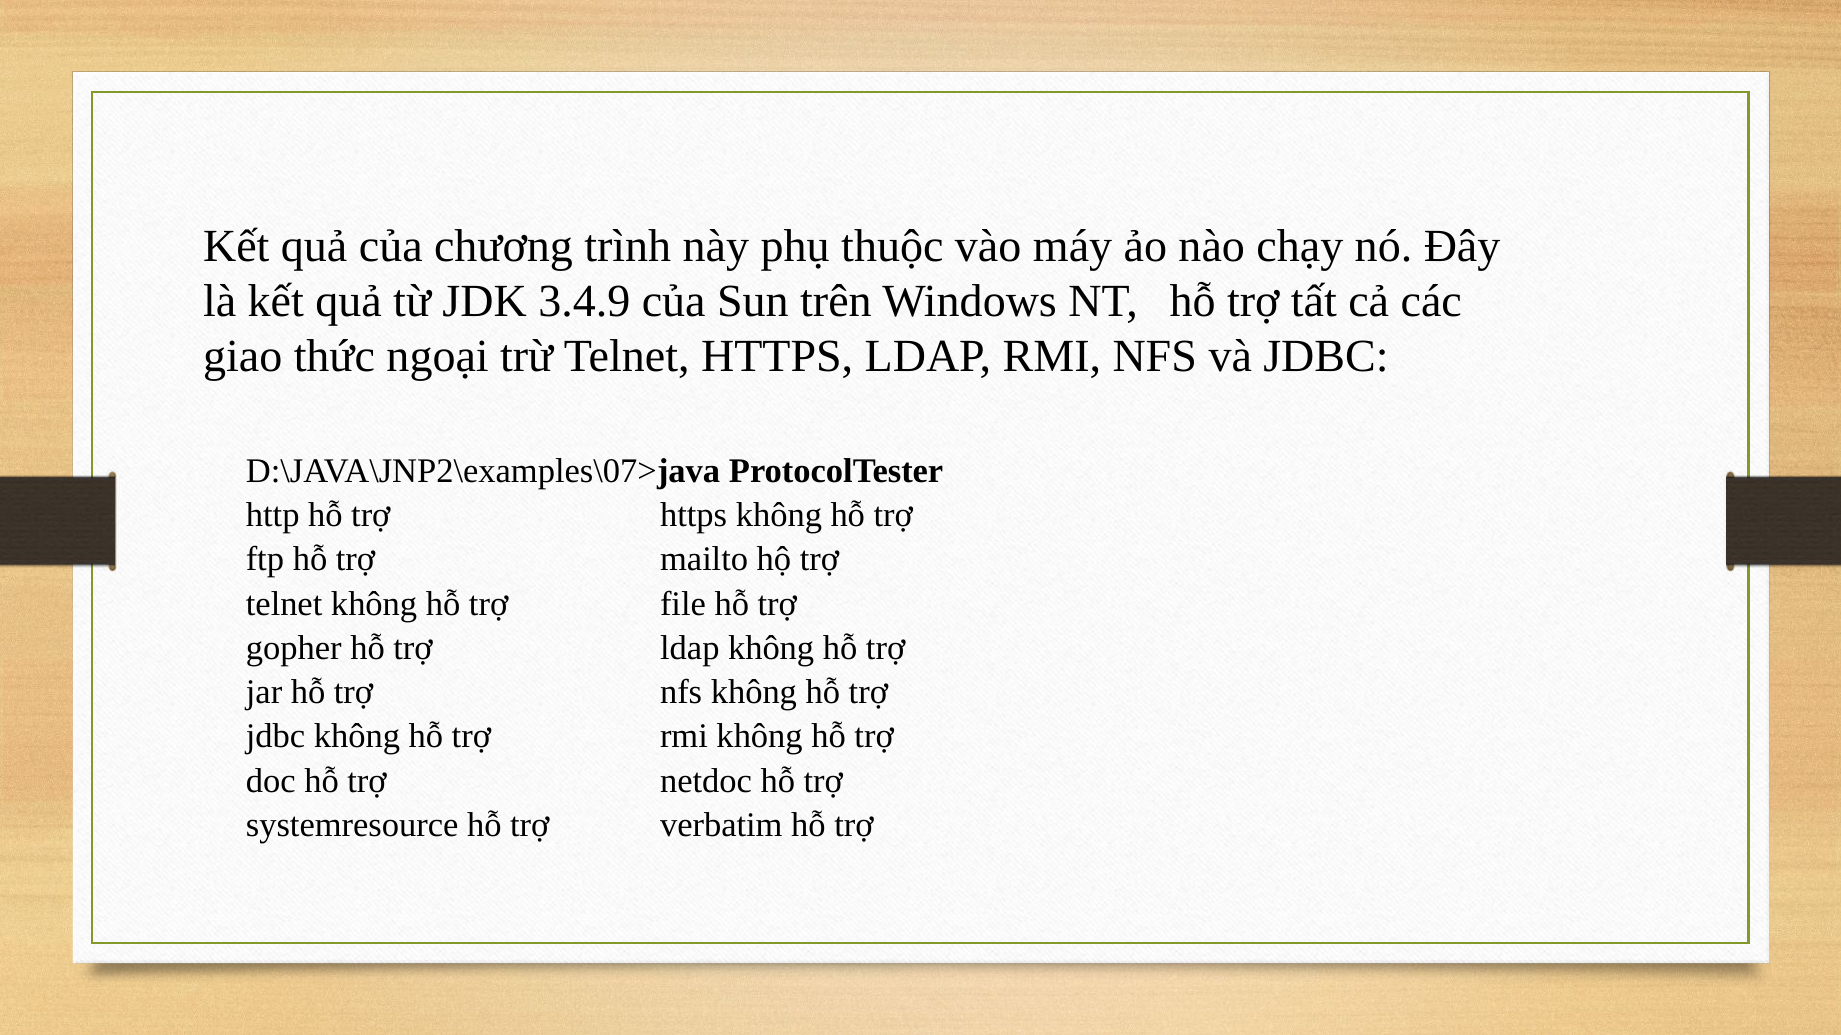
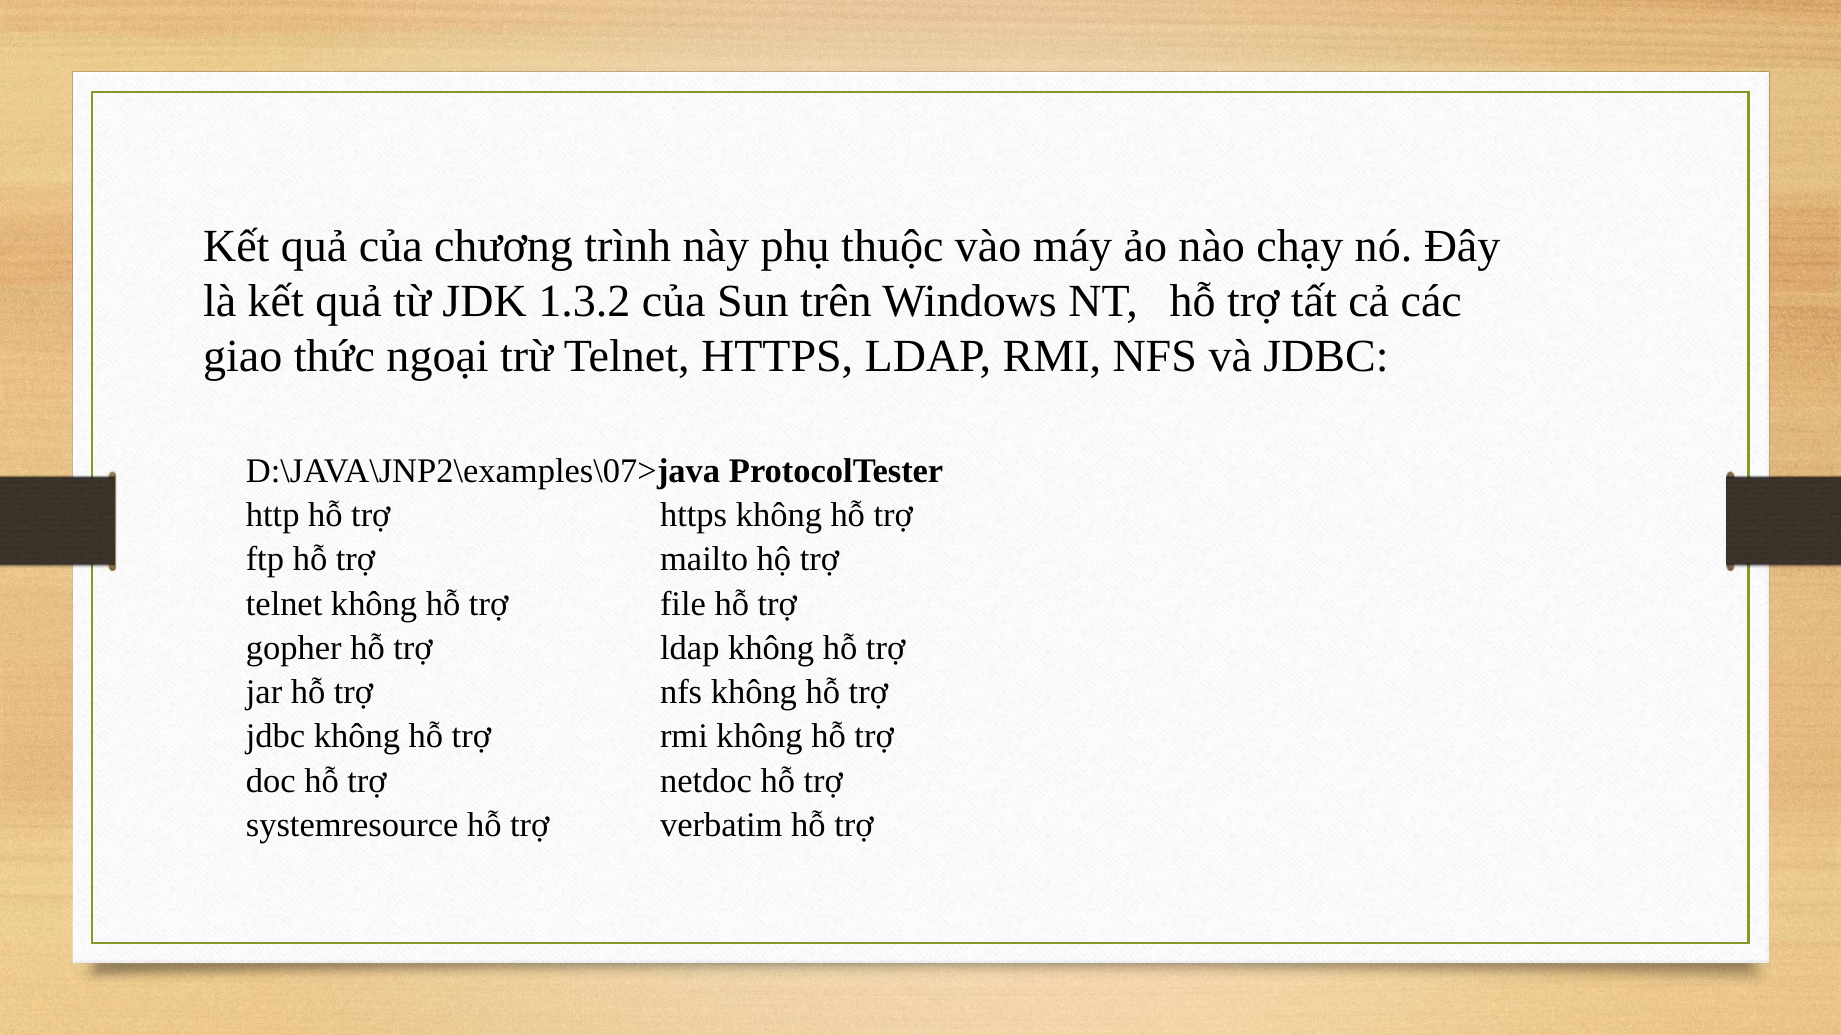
3.4.9: 3.4.9 -> 1.3.2 (584, 302)
